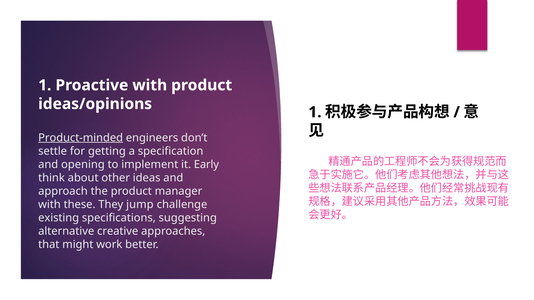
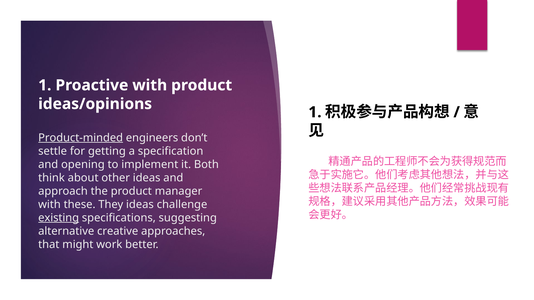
Early: Early -> Both (206, 165)
They jump: jump -> ideas (140, 205)
existing underline: none -> present (59, 218)
